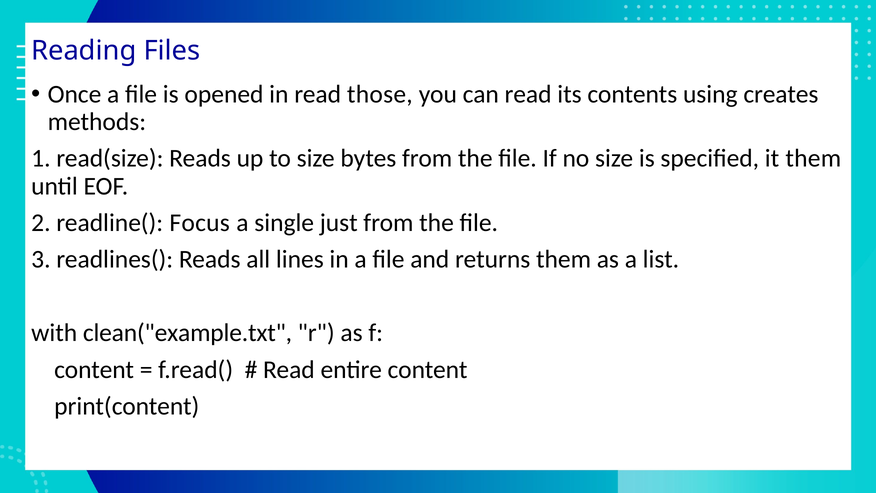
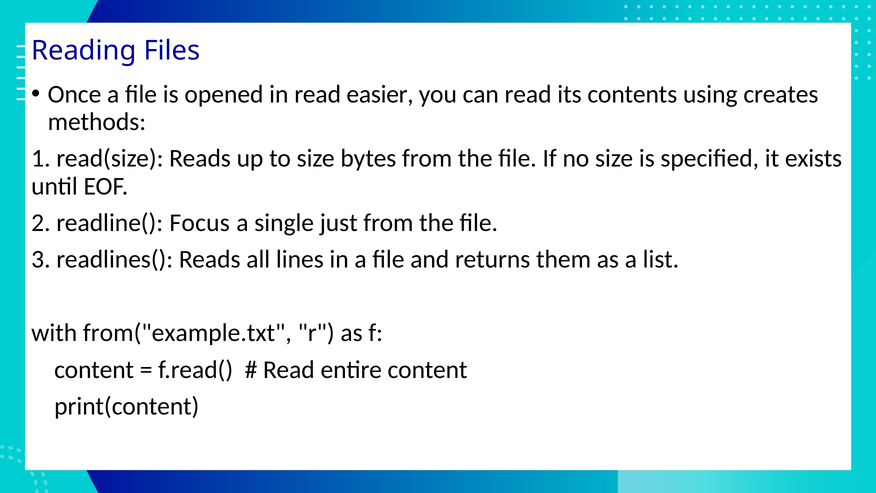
those: those -> easier (380, 94)
it them: them -> exists (814, 158)
clean("example.txt: clean("example.txt -> from("example.txt (187, 333)
